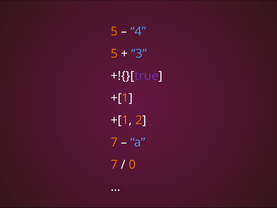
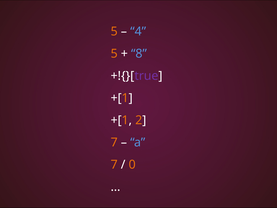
3: 3 -> 8 (139, 54)
